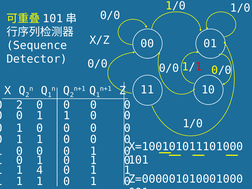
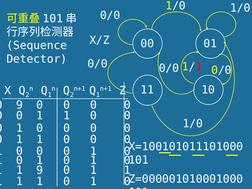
2: 2 -> 9 (19, 105)
1 4: 4 -> 9 (40, 170)
